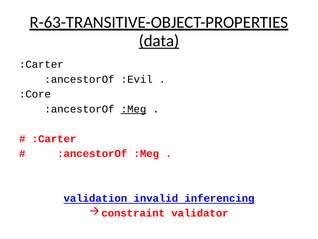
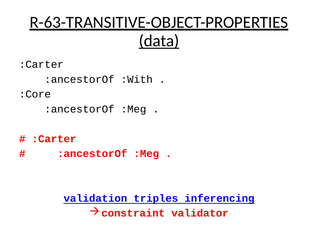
:Evil: :Evil -> :With (137, 79)
:Meg underline: present -> none (134, 109)
invalid: invalid -> triples (156, 198)
